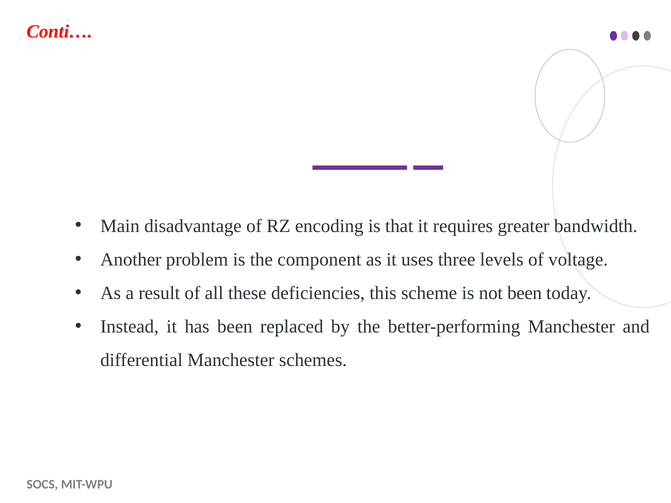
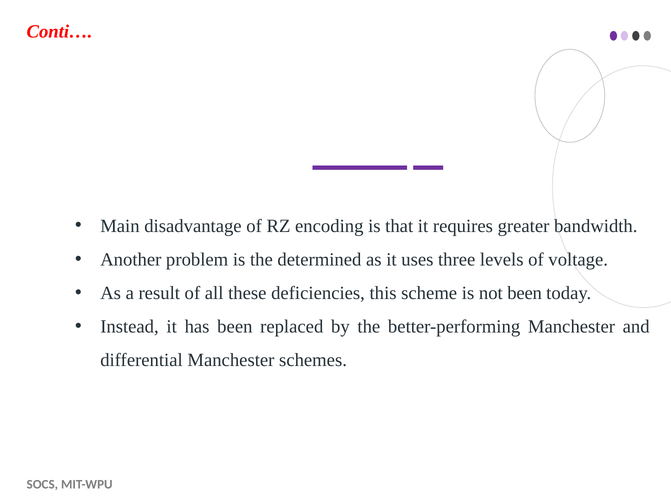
component: component -> determined (319, 260)
